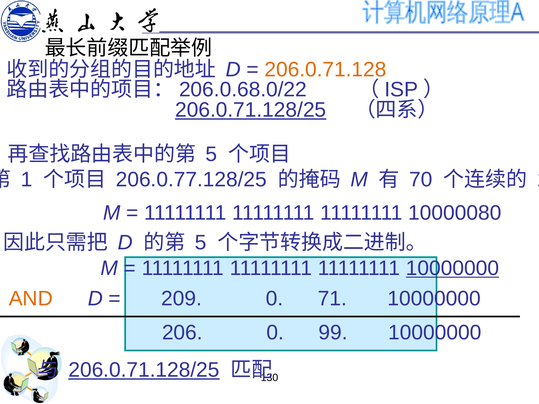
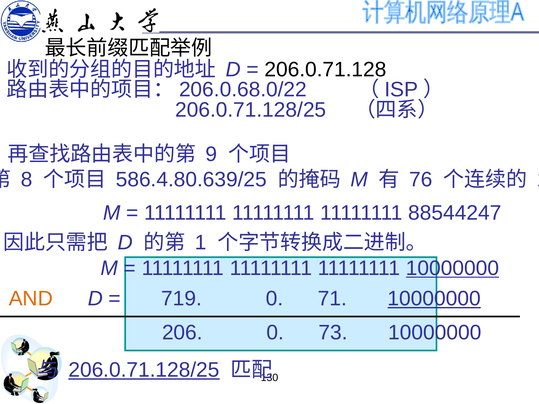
206.0.71.128 colour: orange -> black (325, 70)
206.0.71.128/25 underline: present -> none (251, 110)
5: 5 -> 9 (211, 154)
1: 1 -> 8 (27, 180)
206.0.77.128/25: 206.0.77.128/25 -> 586.4.80.639/25 (191, 180)
70: 70 -> 76 (421, 180)
10000080: 10000080 -> 88544247 (455, 213)
5: 5 -> 1 (201, 243)
209: 209 -> 719 (182, 299)
10000000 underline: none -> present (434, 299)
99: 99 -> 73 (333, 333)
